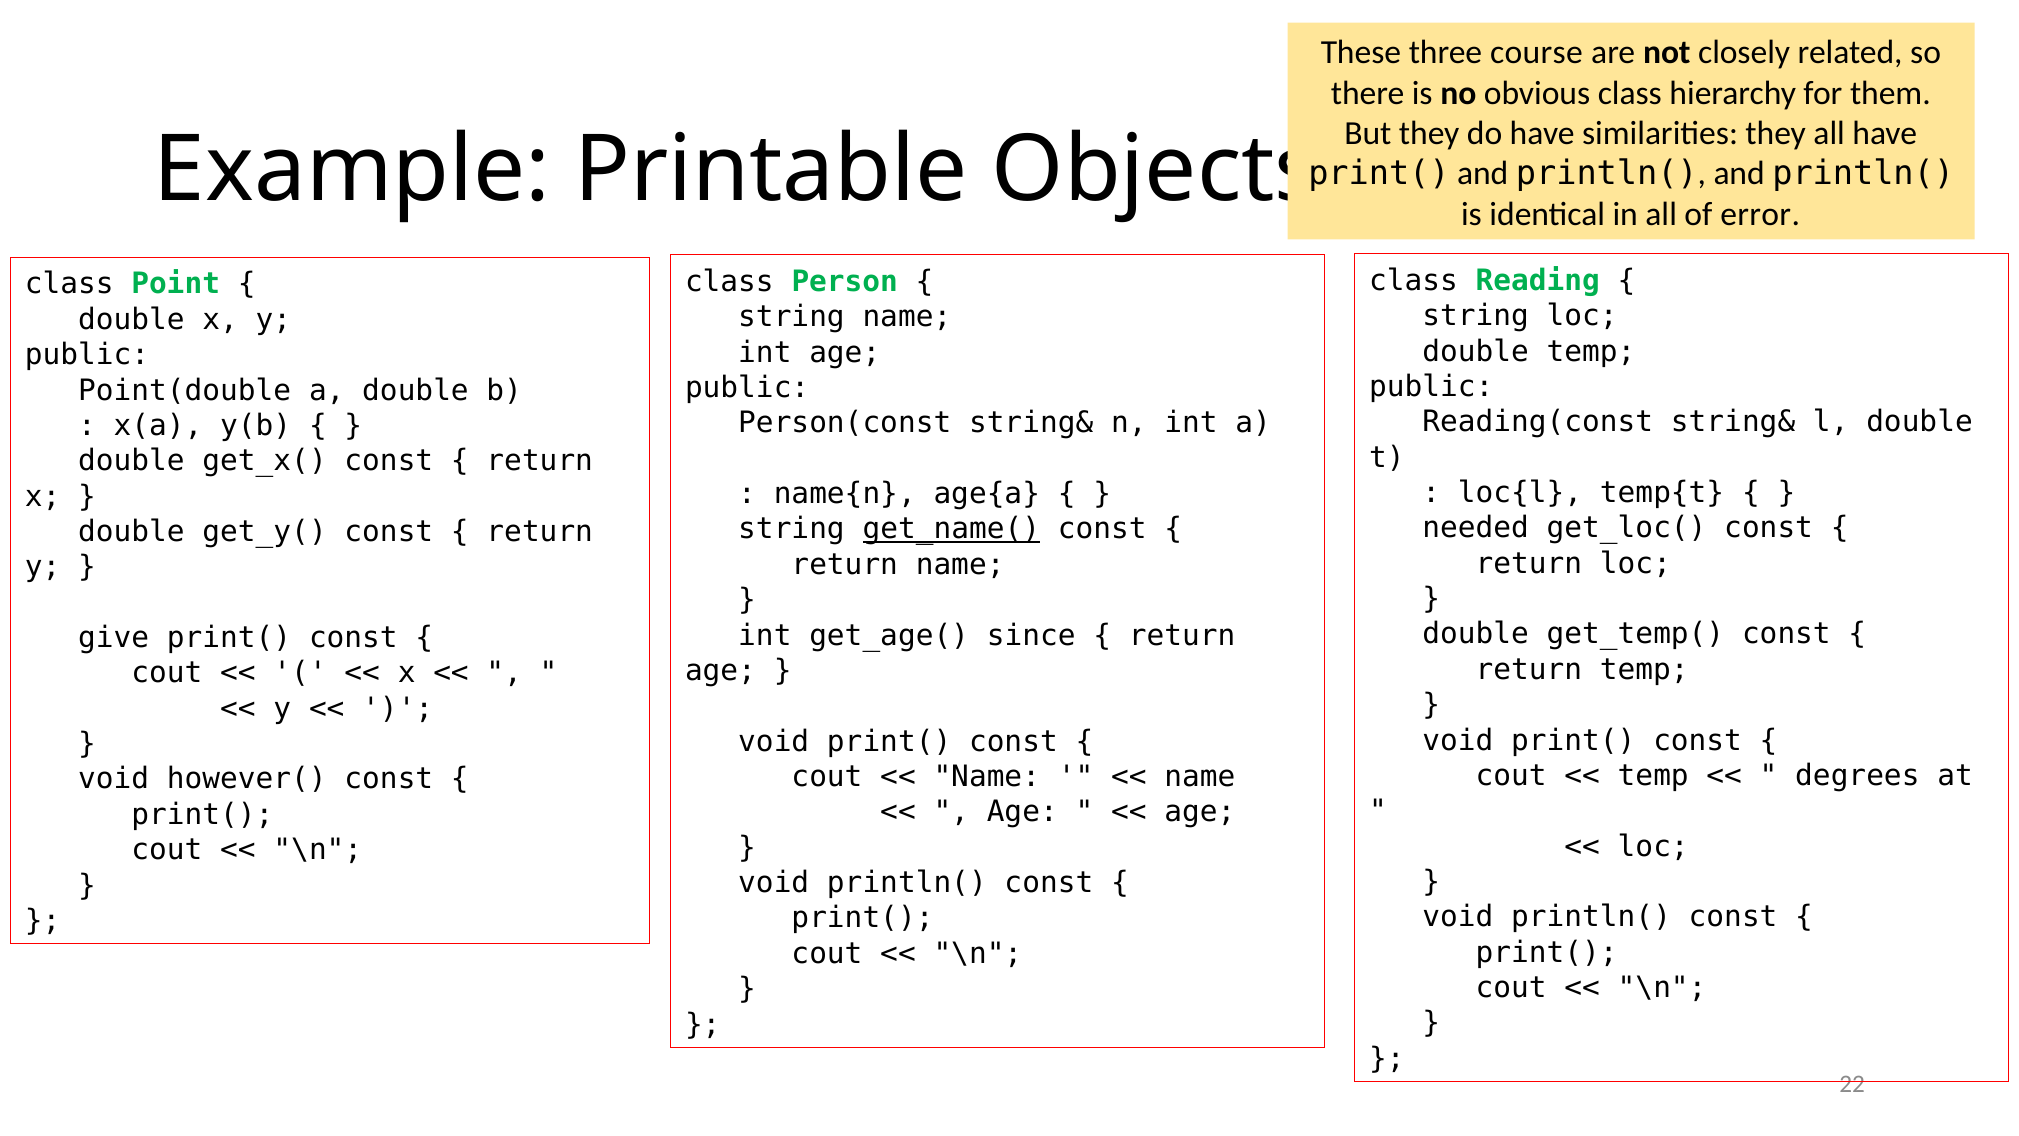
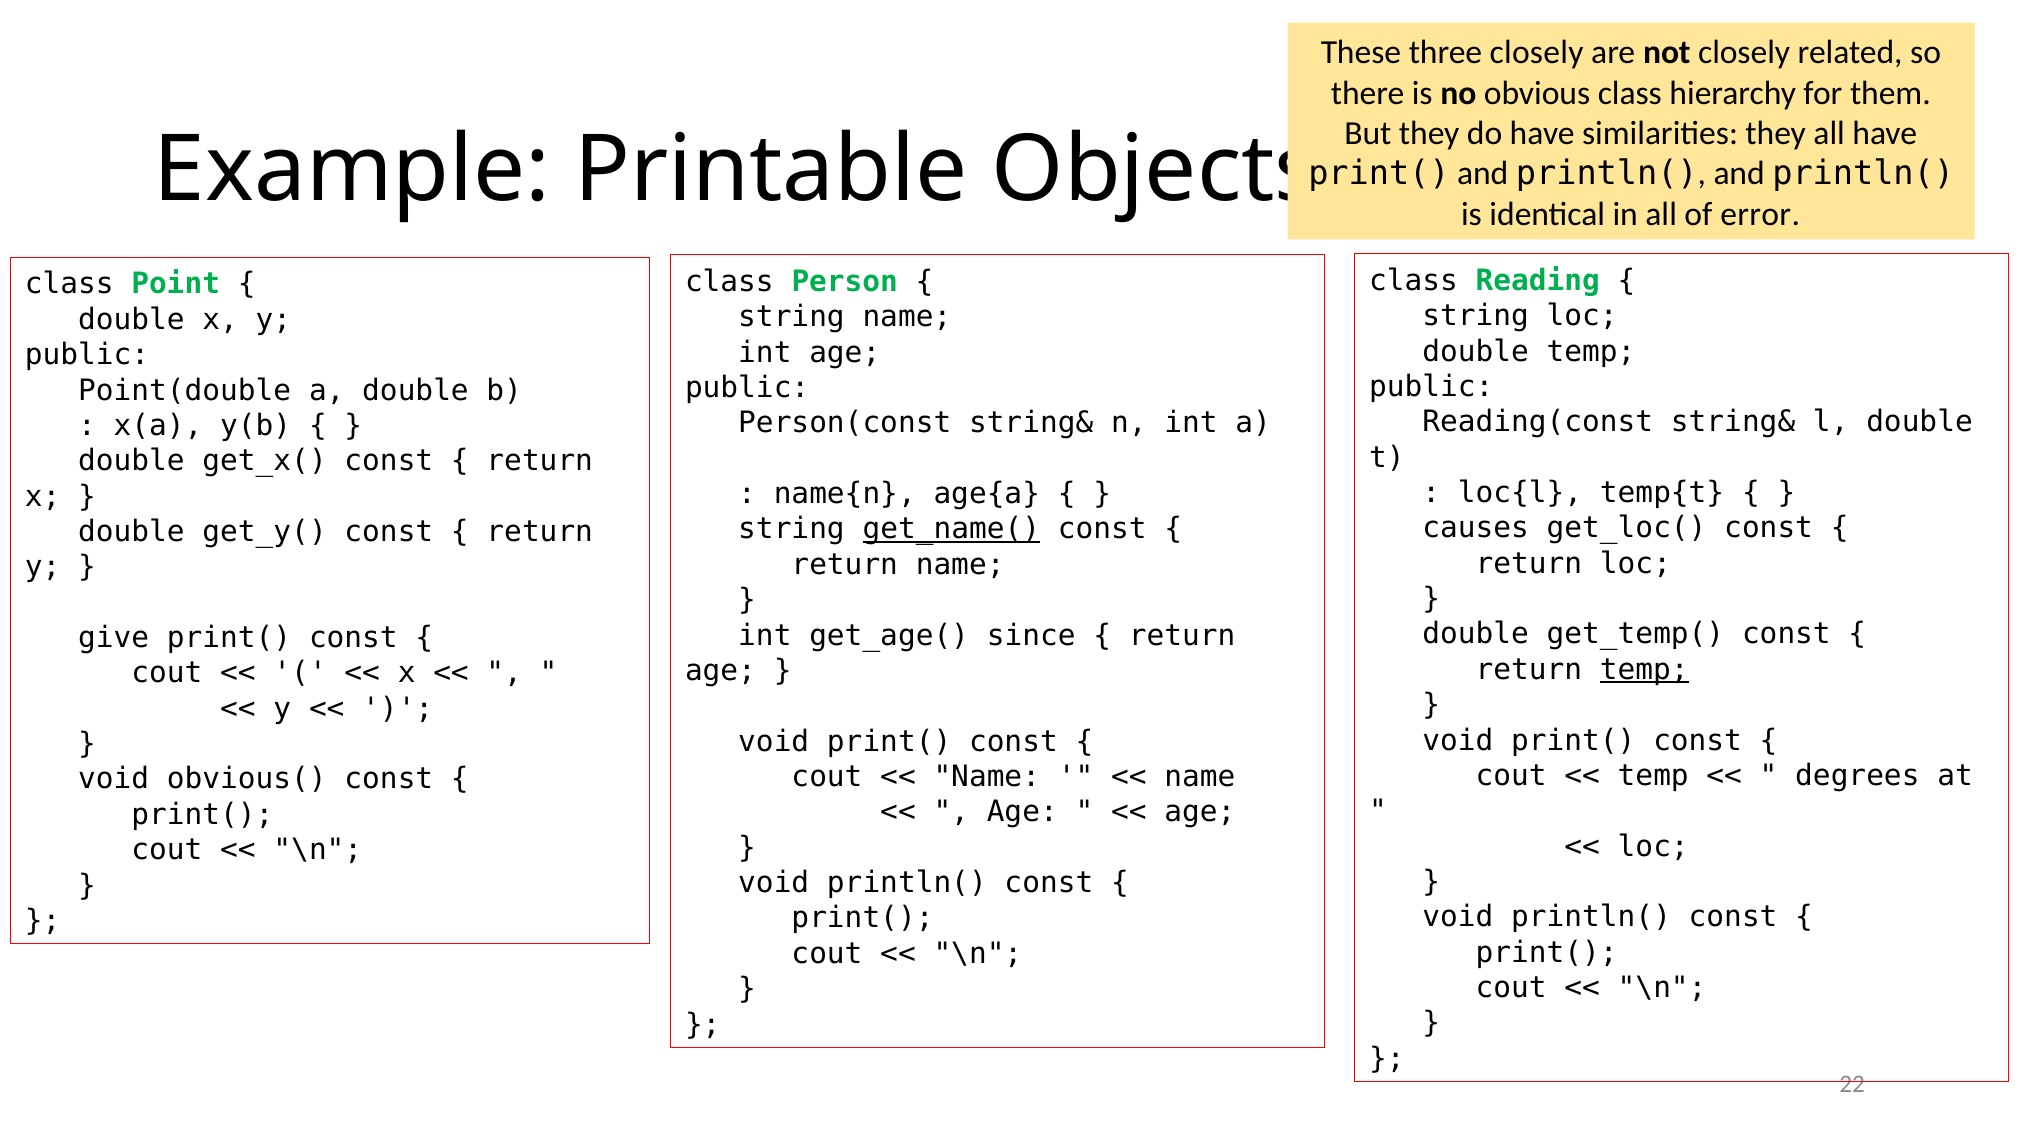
three course: course -> closely (1537, 53)
needed: needed -> causes (1476, 528)
temp underline: none -> present (1644, 669)
however(: however( -> obvious( (247, 779)
